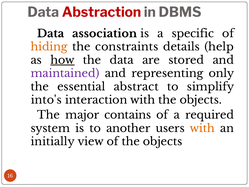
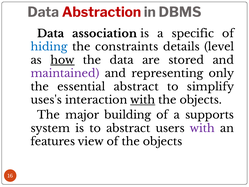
hiding colour: orange -> blue (49, 47)
help: help -> level (219, 47)
into's: into's -> uses's (46, 100)
with underline: none -> present (143, 100)
contains: contains -> building (128, 115)
required: required -> supports (210, 115)
to another: another -> abstract (128, 128)
with colour: orange -> purple (202, 128)
initially: initially -> features (53, 142)
